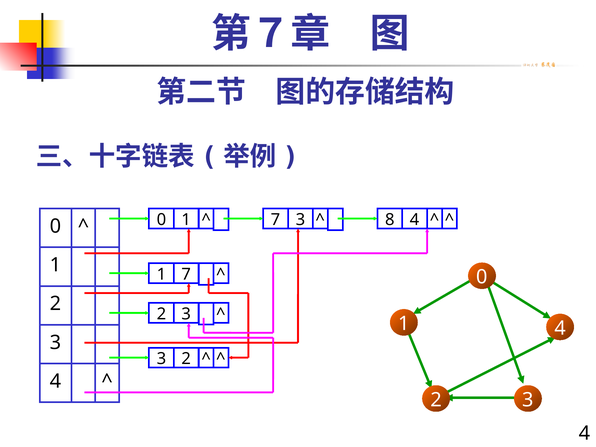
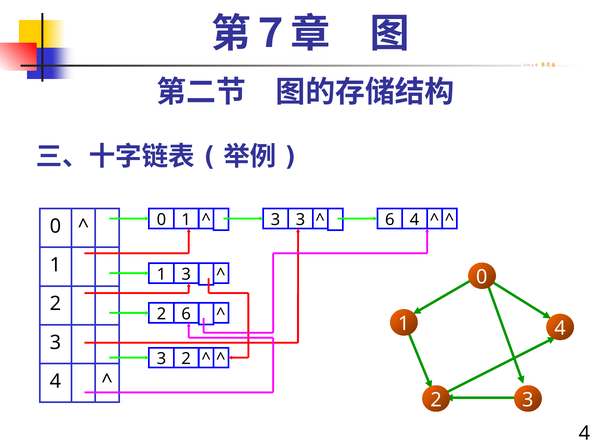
7: 7 -> 3 (276, 220)
3 8: 8 -> 6 (390, 220)
7: 7 -> 3 (186, 274)
3: 3 -> 6 (186, 314)
